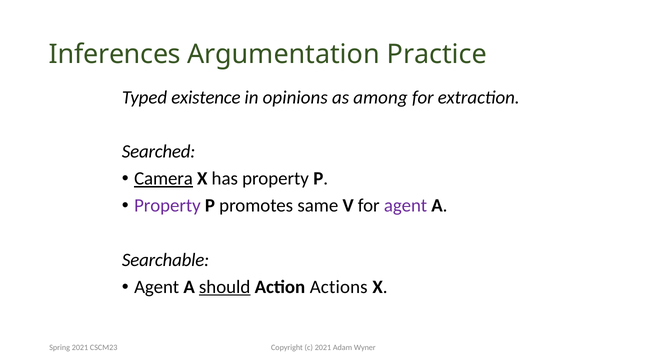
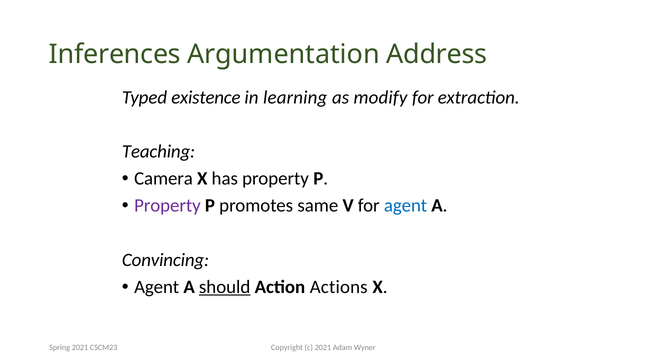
Practice: Practice -> Address (437, 54)
opinions: opinions -> learning (295, 97)
among: among -> modify (380, 97)
Searched: Searched -> Teaching (159, 152)
Camera underline: present -> none (164, 179)
agent colour: purple -> blue (406, 206)
Searchable: Searchable -> Convincing (166, 260)
